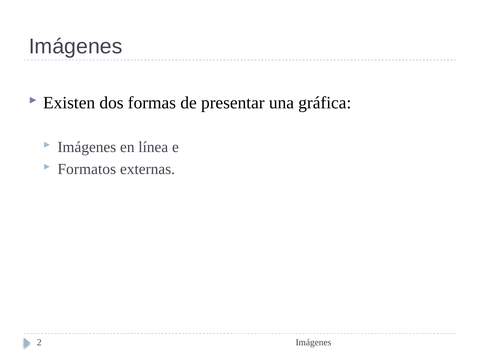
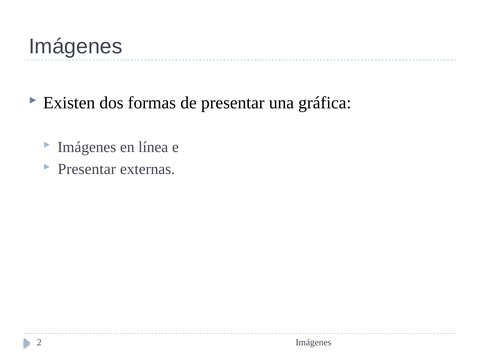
Formatos: Formatos -> Presentar (87, 169)
